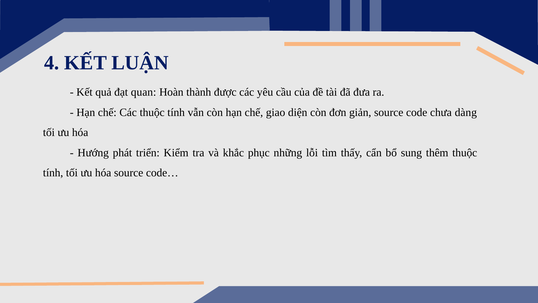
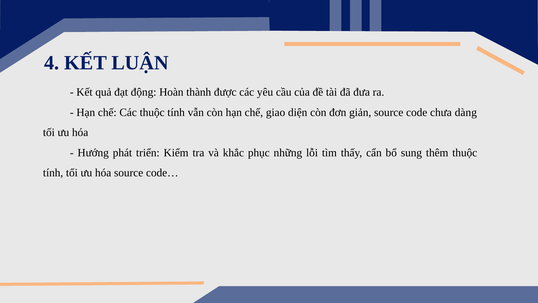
quan: quan -> động (144, 92)
